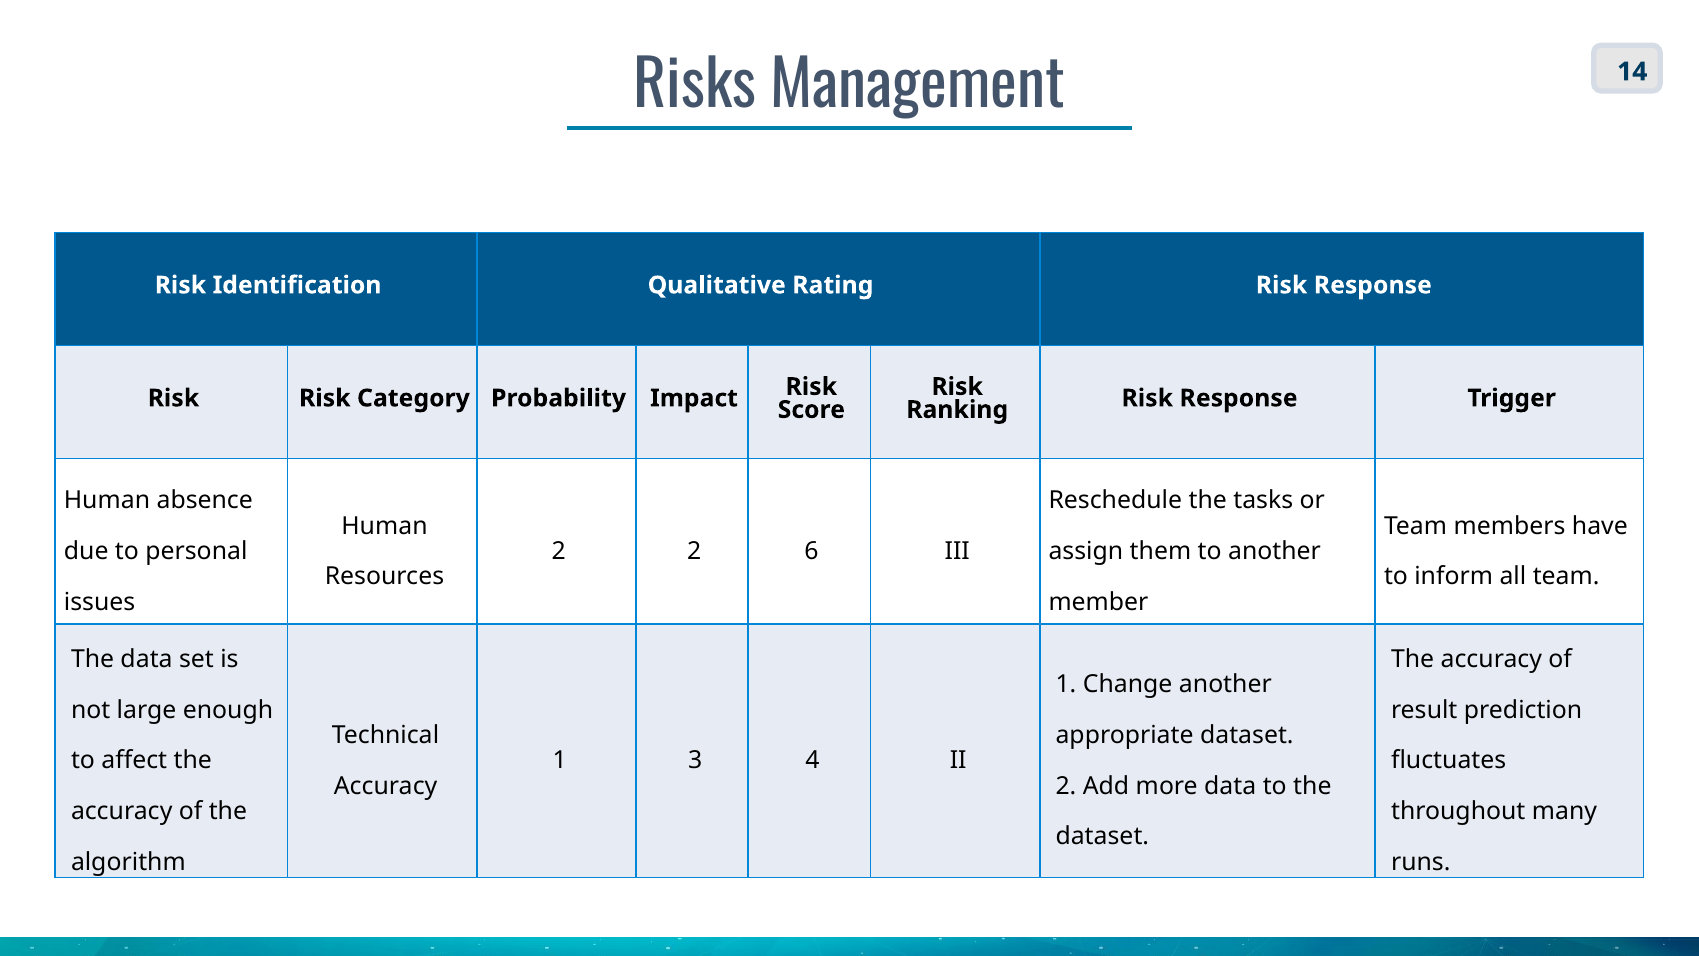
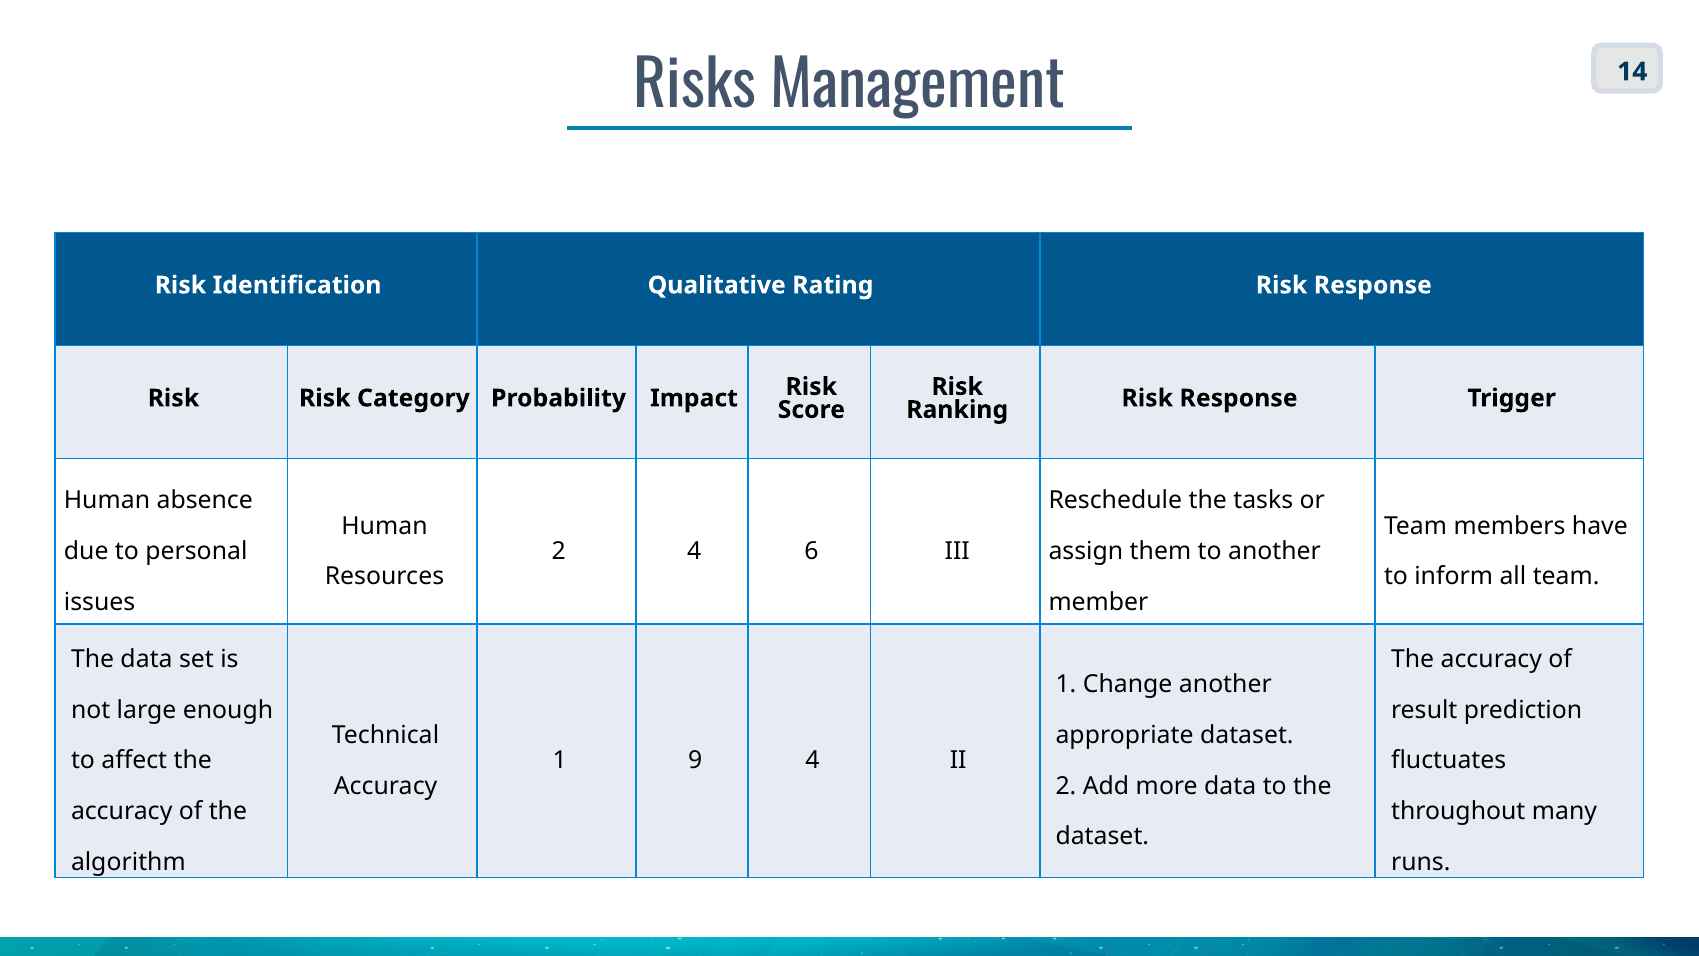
2 2: 2 -> 4 (694, 551)
3: 3 -> 9 (695, 760)
